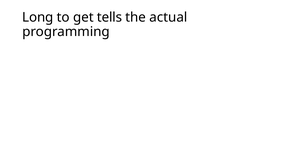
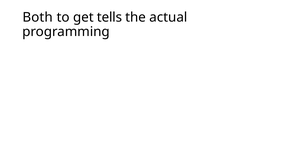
Long: Long -> Both (38, 17)
